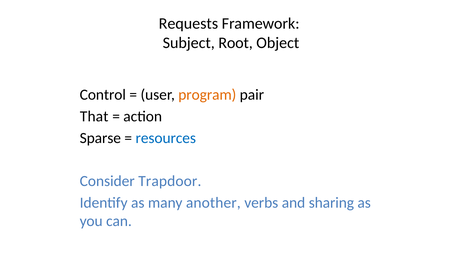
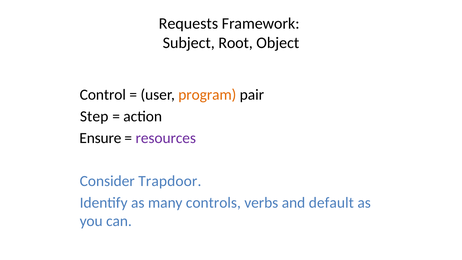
That: That -> Step (94, 116)
Sparse: Sparse -> Ensure (100, 138)
resources colour: blue -> purple (166, 138)
another: another -> controls (213, 203)
sharing: sharing -> default (331, 203)
